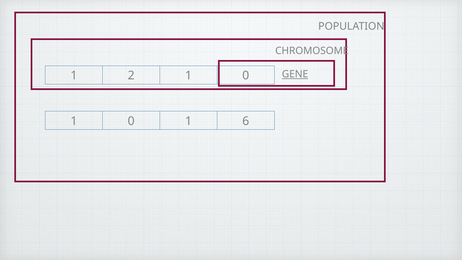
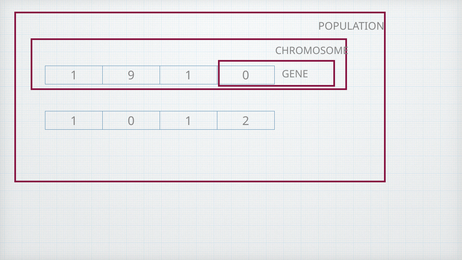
2: 2 -> 9 (131, 76)
GENE underline: present -> none (295, 74)
6: 6 -> 2 (246, 121)
